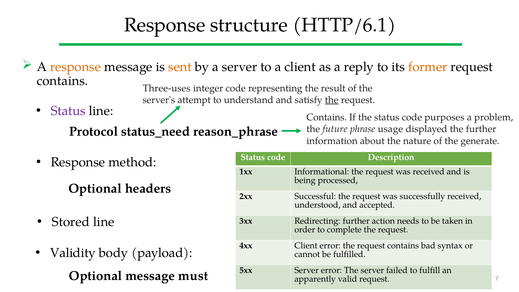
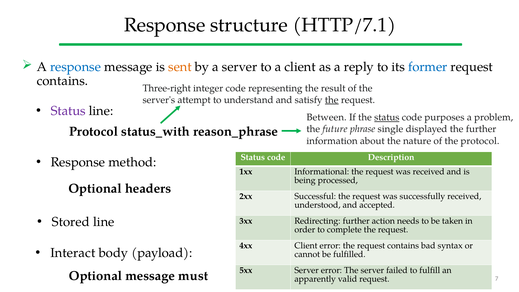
HTTP/6.1: HTTP/6.1 -> HTTP/7.1 (344, 25)
response colour: orange -> blue (75, 67)
former colour: orange -> blue (428, 67)
Three-uses: Three-uses -> Three-right (167, 88)
Contains: Contains -> Between (327, 117)
status underline: none -> present (387, 117)
usage: usage -> single (390, 129)
status_need: status_need -> status_with (156, 132)
the generate: generate -> protocol (480, 141)
Validity: Validity -> Interact (73, 253)
